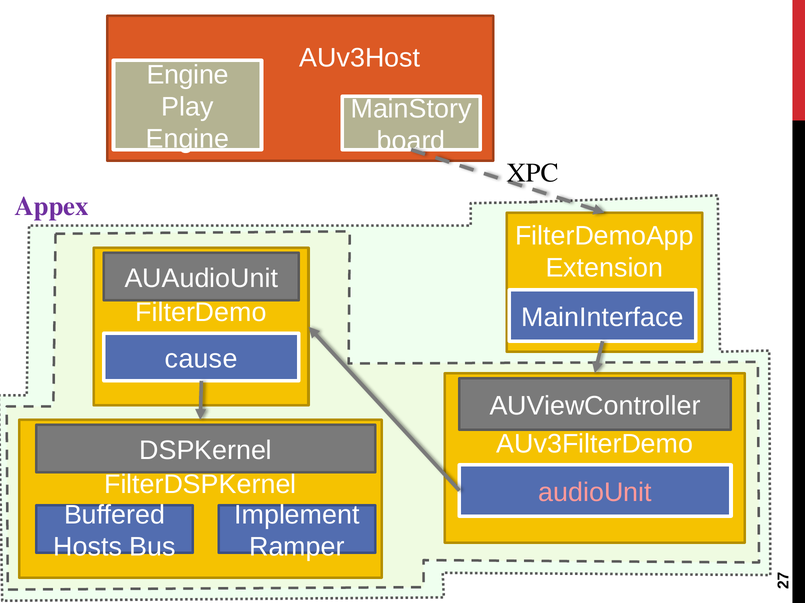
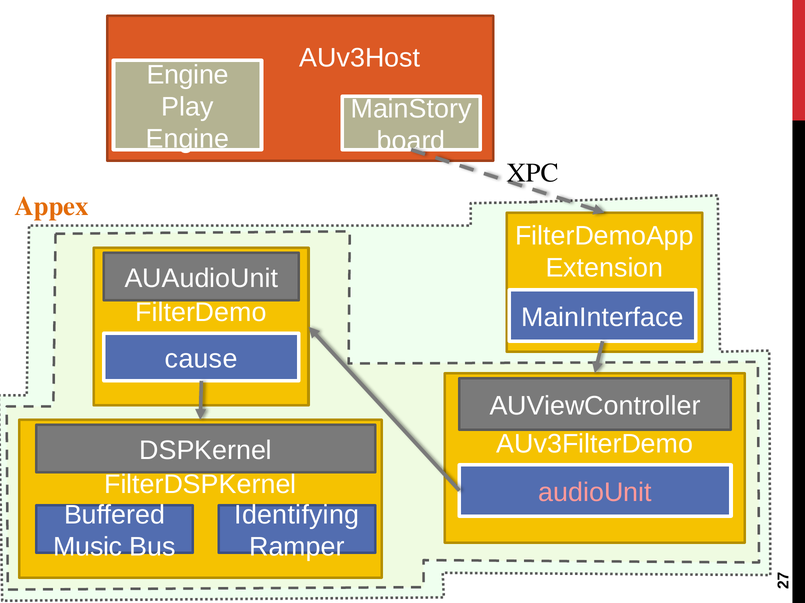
Appex colour: purple -> orange (52, 207)
Implement: Implement -> Identifying (297, 516)
Hosts: Hosts -> Music (88, 548)
